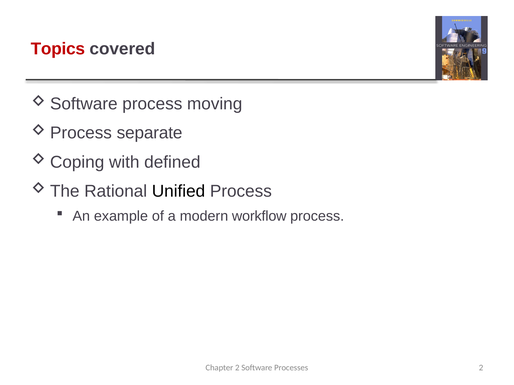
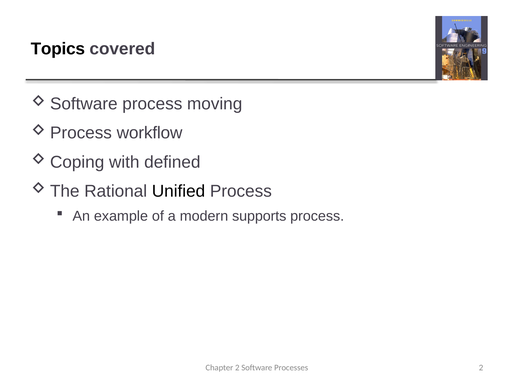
Topics colour: red -> black (58, 49)
separate: separate -> workflow (150, 133)
workflow: workflow -> supports (259, 216)
